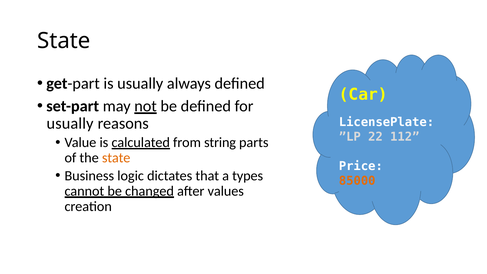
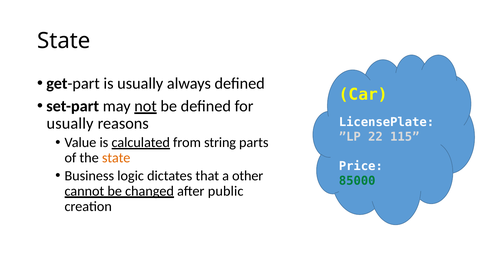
112: 112 -> 115 (405, 137)
types: types -> other (248, 176)
85000 colour: orange -> green (357, 181)
values: values -> public (226, 191)
